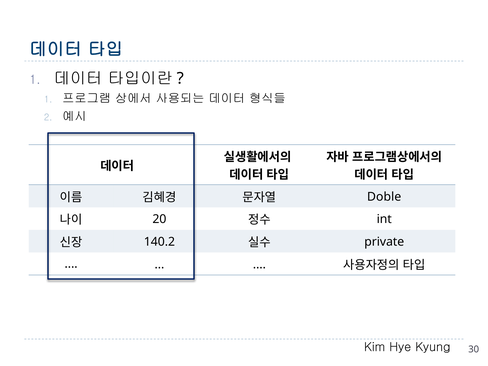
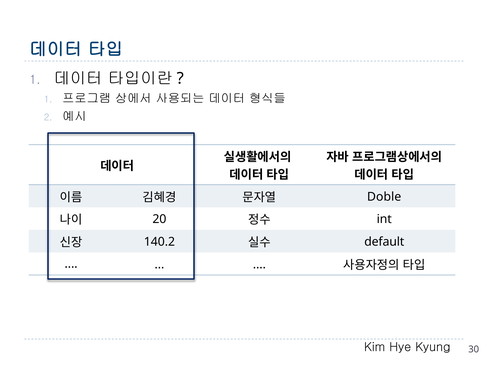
private: private -> default (384, 242)
